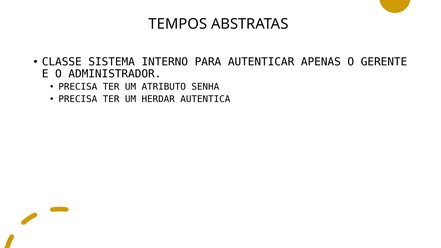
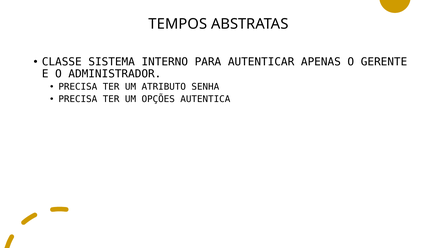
HERDAR: HERDAR -> OPÇÕES (158, 99)
